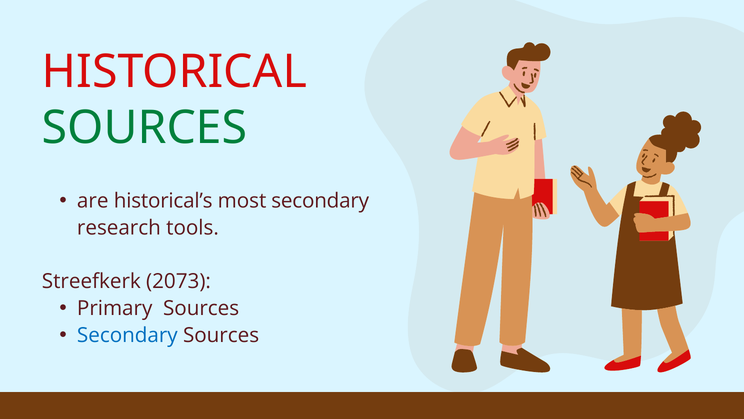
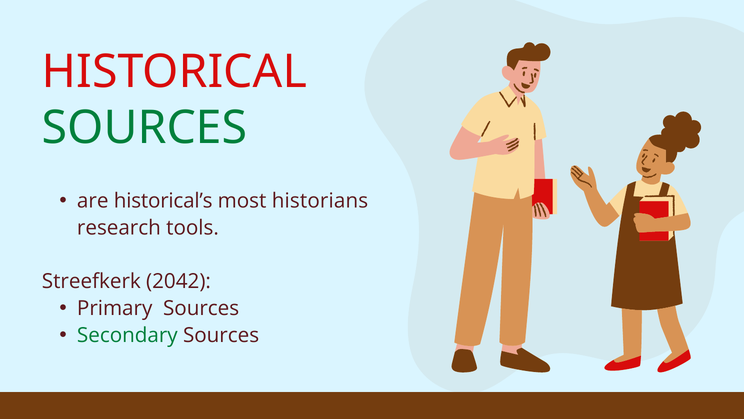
most secondary: secondary -> historians (320, 201)
2073: 2073 -> 2042 (178, 281)
Secondary colour: blue -> green (127, 335)
